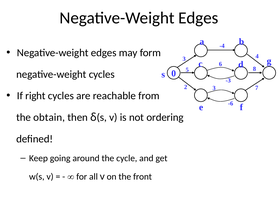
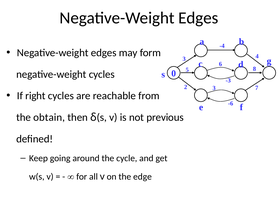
ordering: ordering -> previous (165, 118)
front: front -> edge (142, 177)
